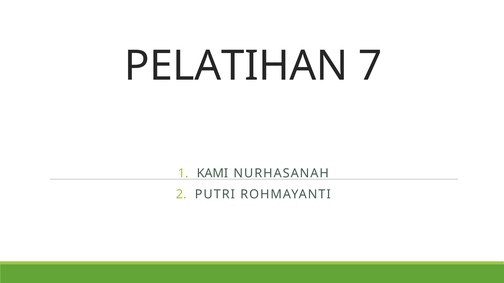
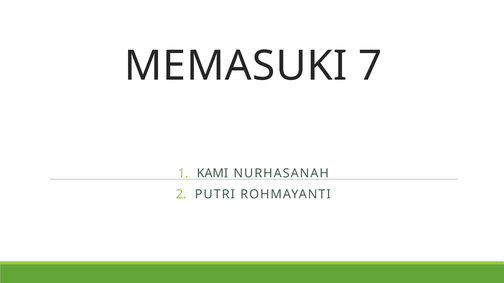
PELATIHAN: PELATIHAN -> MEMASUKI (236, 66)
